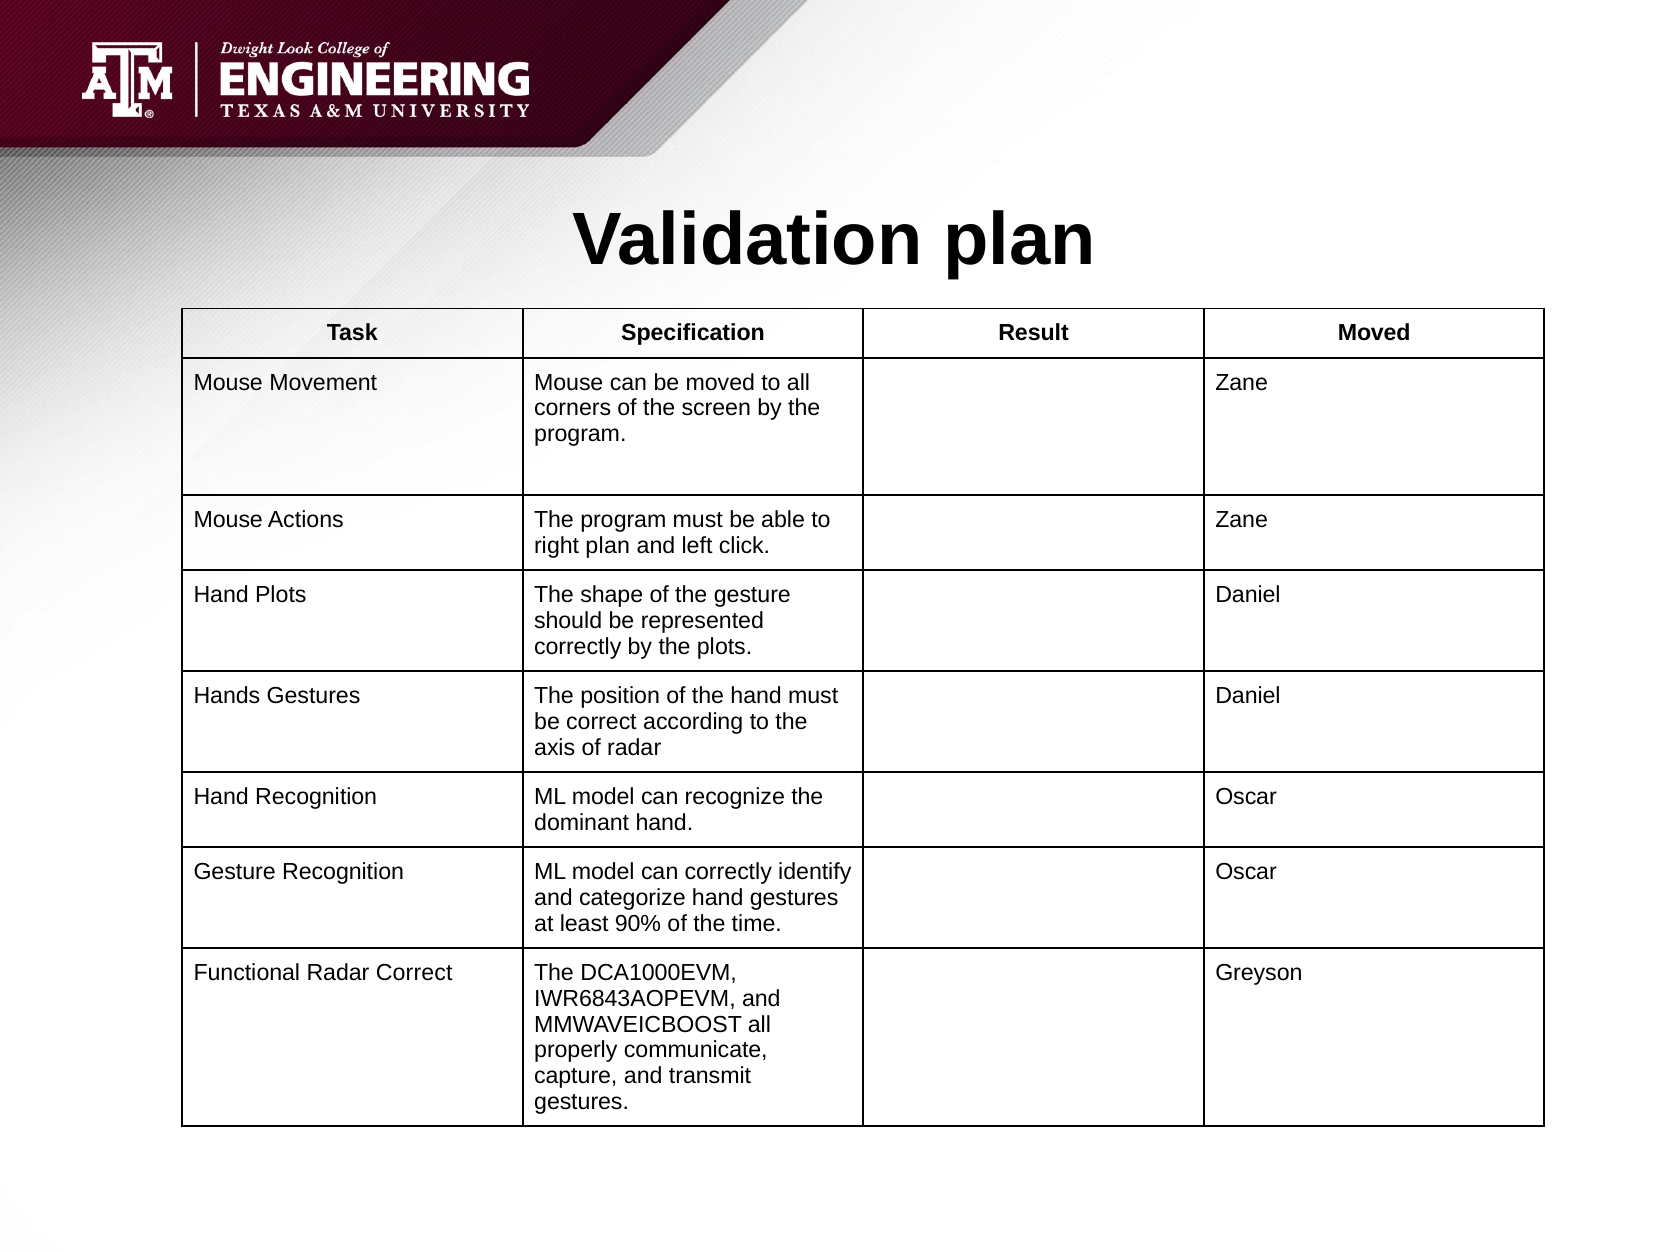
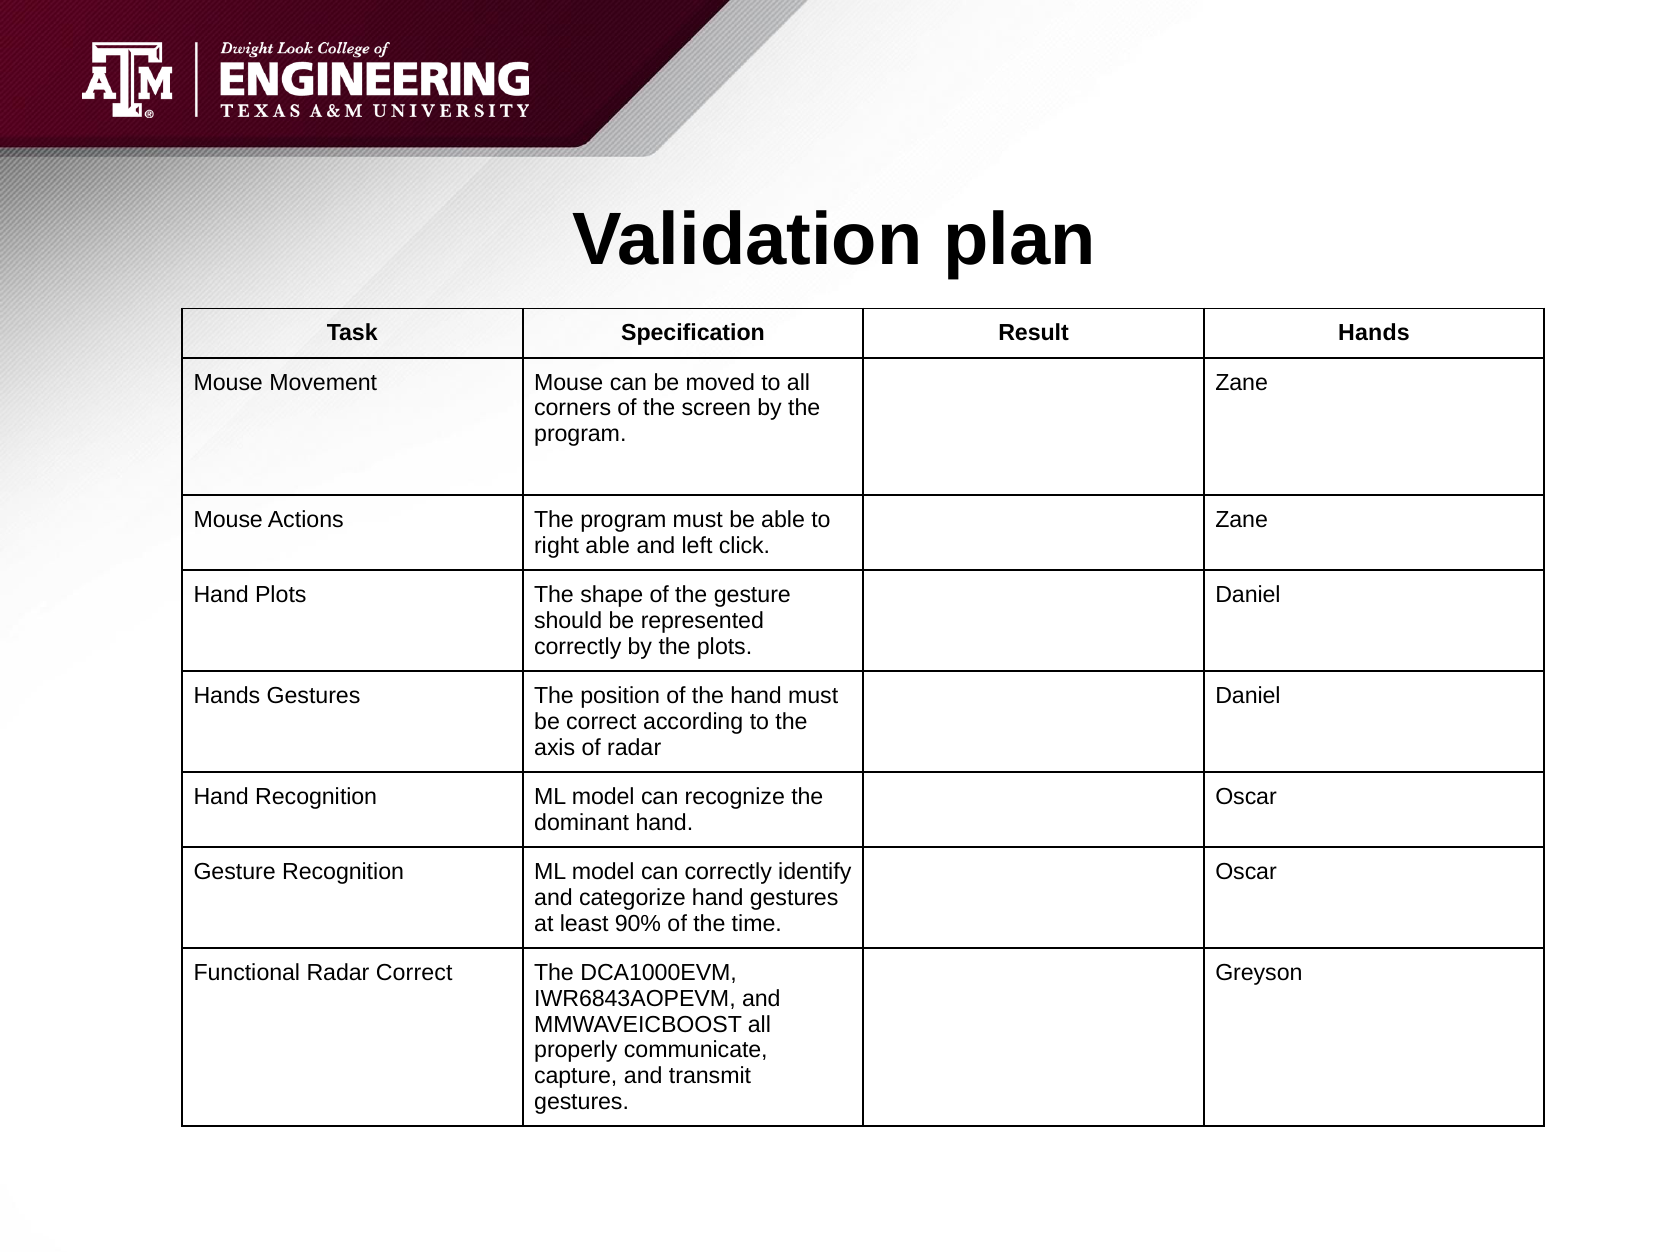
Result Moved: Moved -> Hands (1374, 333)
right plan: plan -> able (608, 546)
